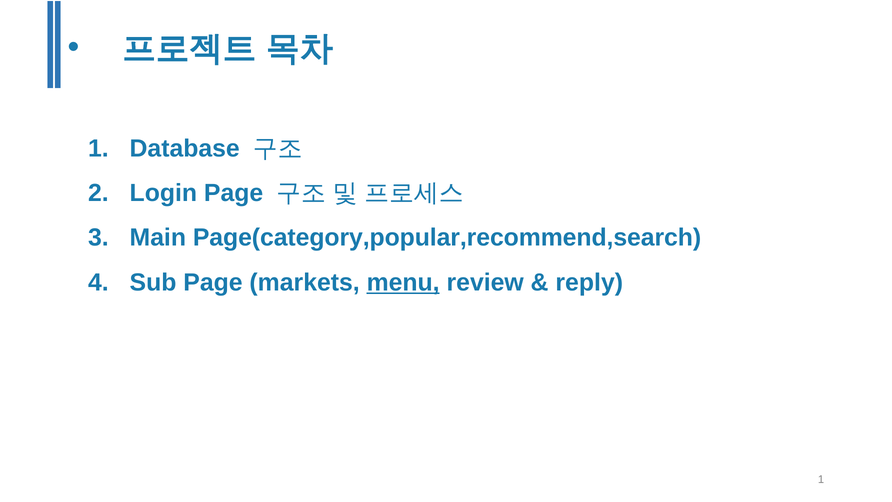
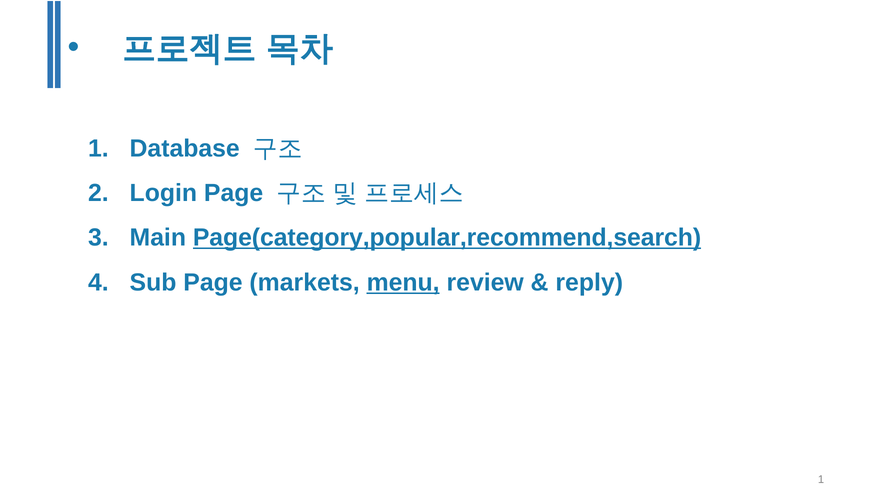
Page(category,popular,recommend,search underline: none -> present (447, 238)
